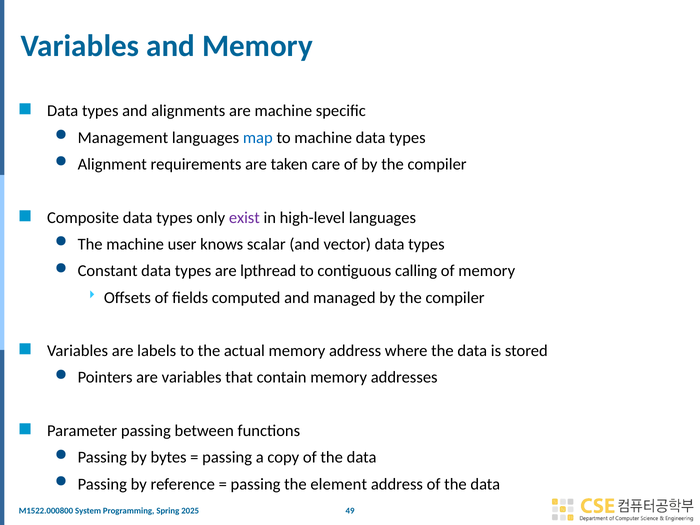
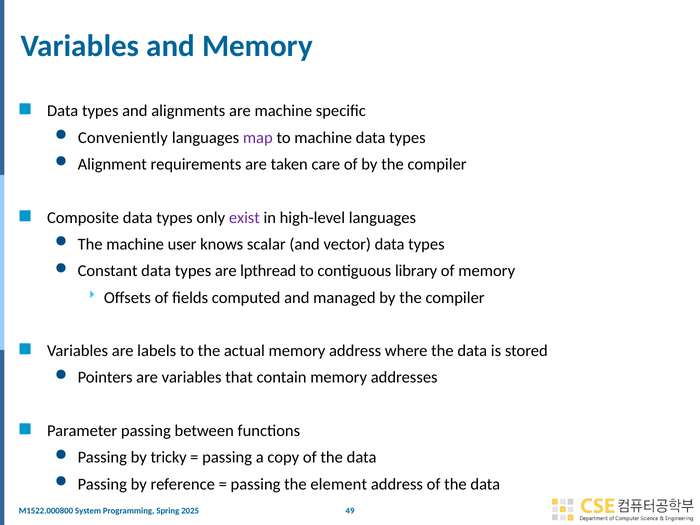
Management: Management -> Conveniently (123, 138)
map colour: blue -> purple (258, 138)
calling: calling -> library (416, 271)
bytes: bytes -> tricky (169, 457)
